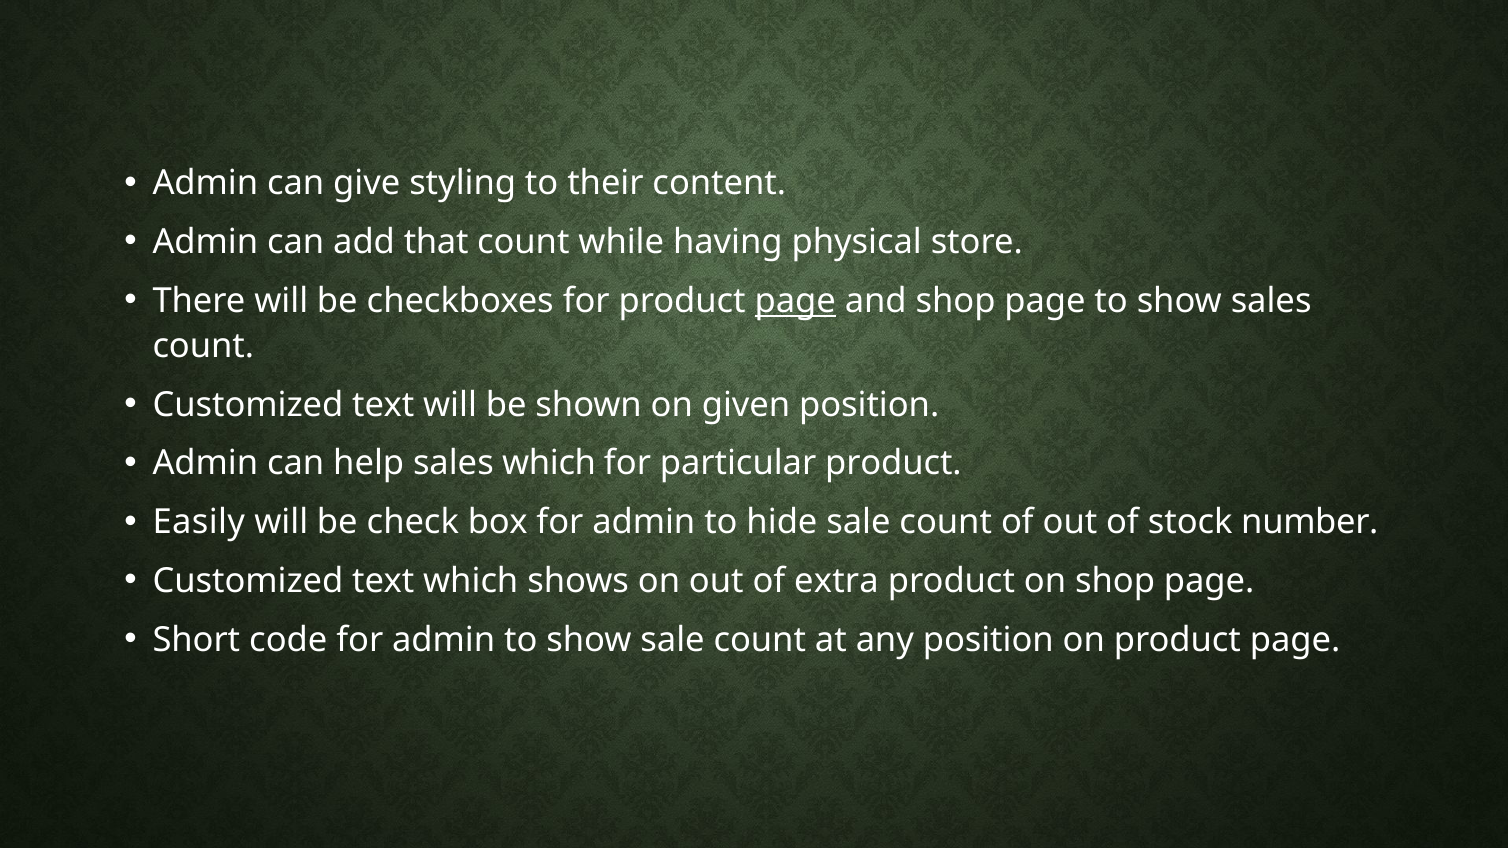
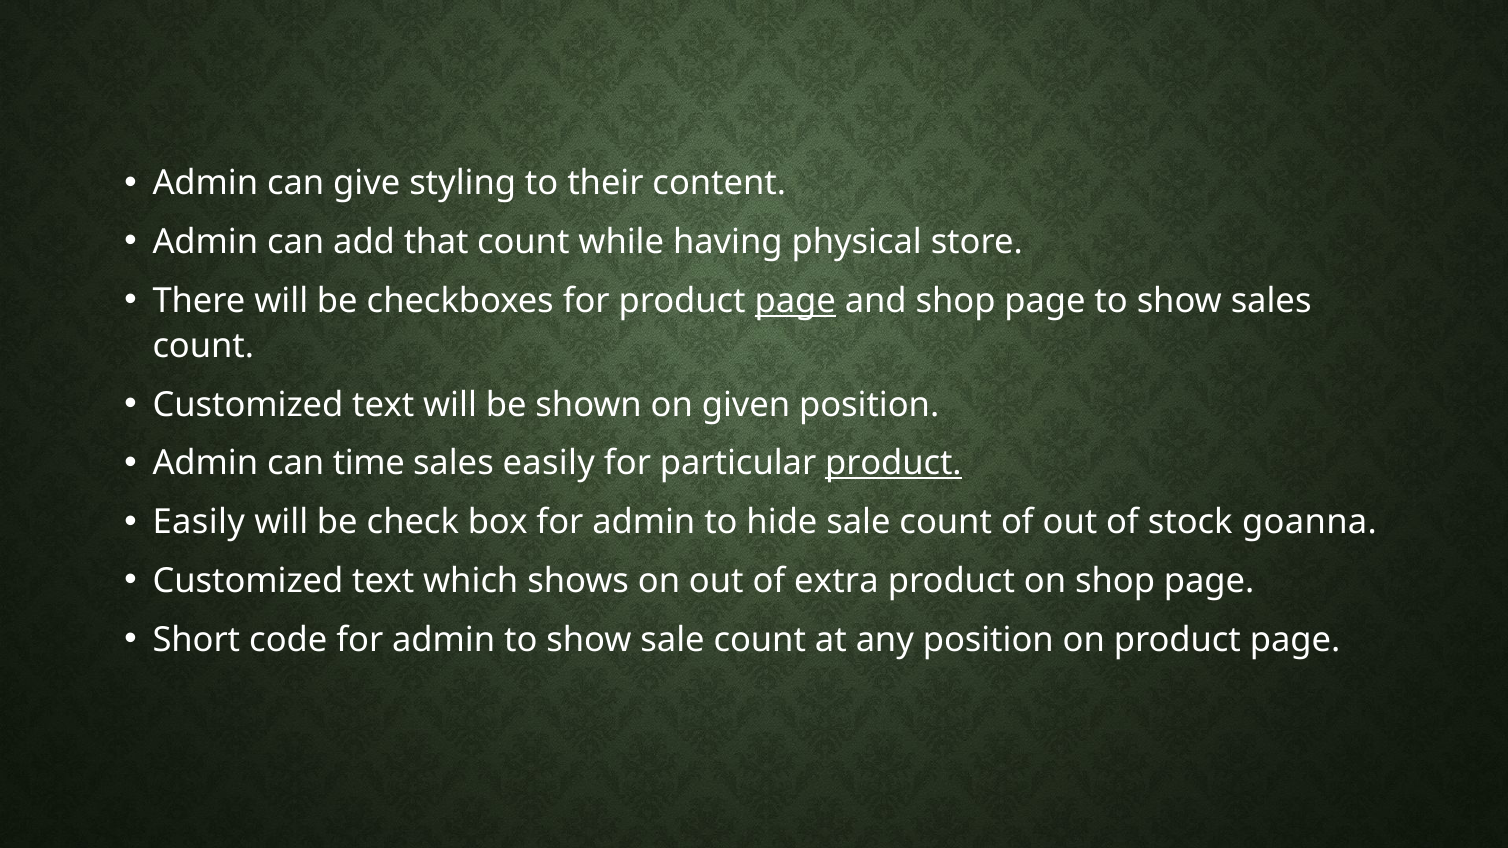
help: help -> time (369, 464)
sales which: which -> easily (549, 464)
product underline: none -> present (893, 464)
number: number -> goanna (1310, 523)
